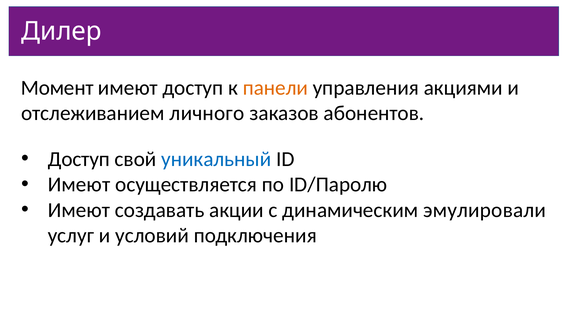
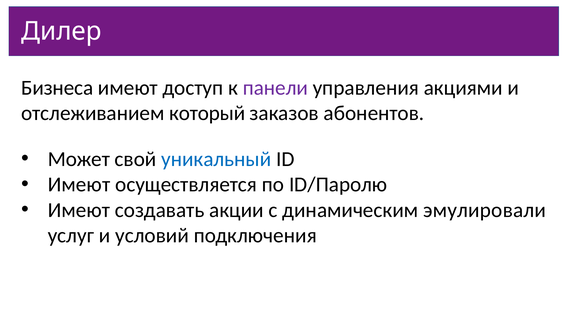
Момент: Момент -> Бизнеса (57, 88)
панели colour: orange -> purple (275, 88)
личного: личного -> который (207, 113)
Доступ: Доступ -> Может (79, 159)
